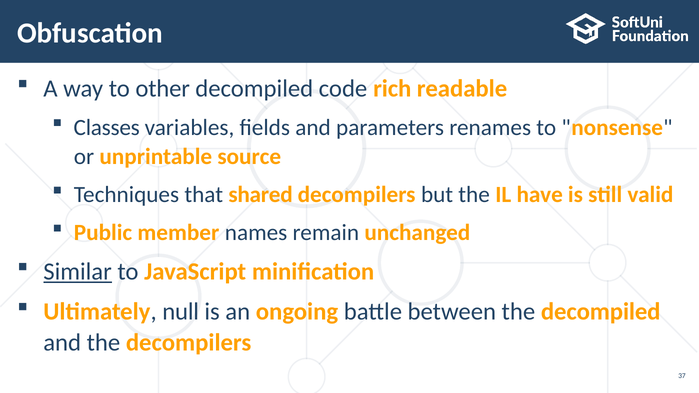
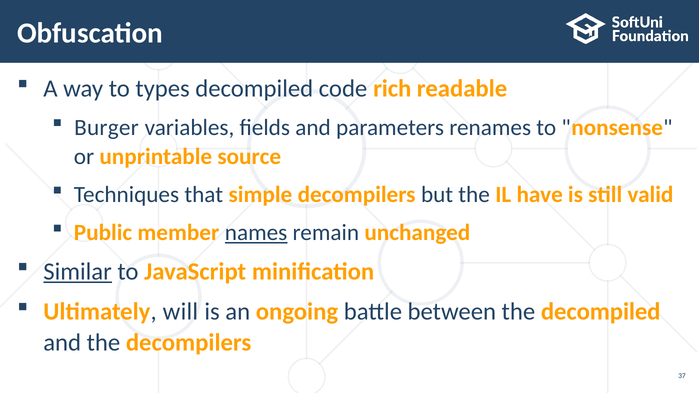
other: other -> types (163, 89)
Classes: Classes -> Burger (106, 128)
shared: shared -> simple (260, 195)
names underline: none -> present (256, 233)
null: null -> will (180, 312)
